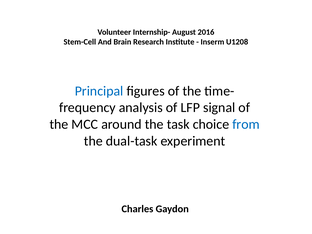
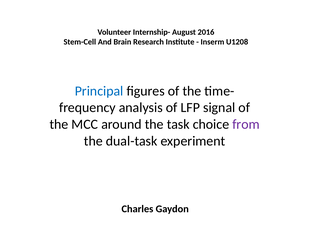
from colour: blue -> purple (246, 124)
